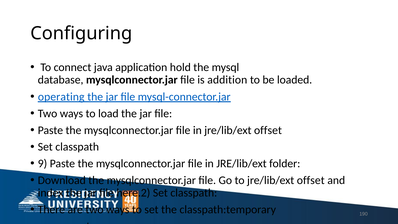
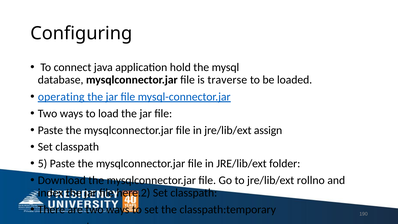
addition: addition -> traverse (227, 80)
in jre/lib/ext offset: offset -> assign (268, 130)
9: 9 -> 5 (43, 163)
to jre/lib/ext offset: offset -> rollno (311, 180)
